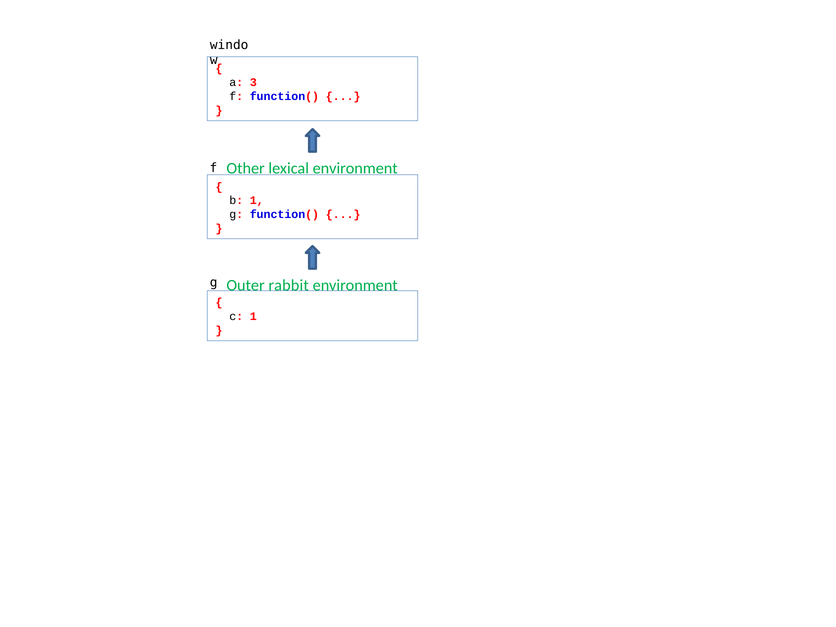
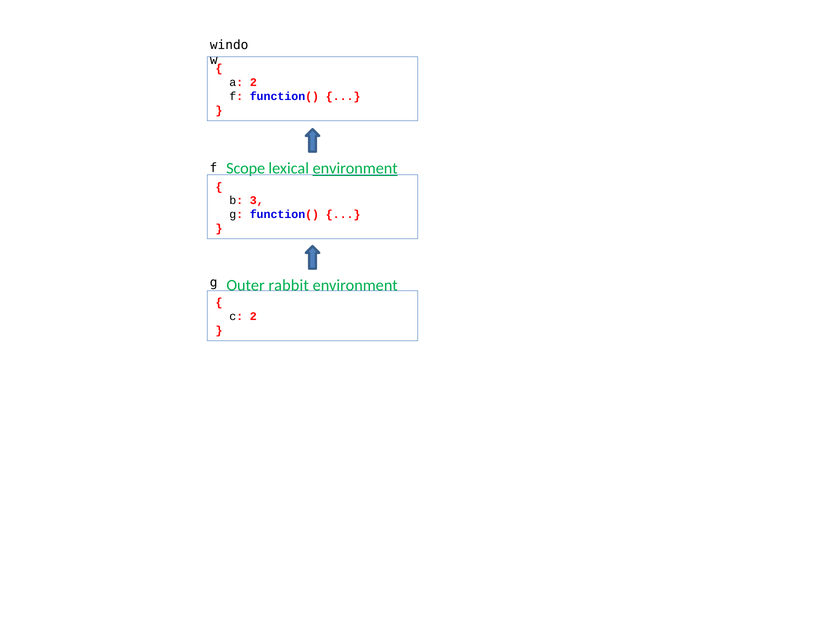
a 3: 3 -> 2 (253, 83)
Other: Other -> Scope (246, 168)
environment underline: none -> present (355, 168)
b 1: 1 -> 3 (257, 201)
c 1: 1 -> 2 (253, 316)
